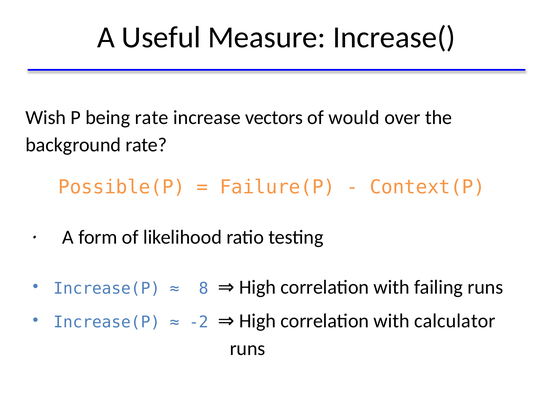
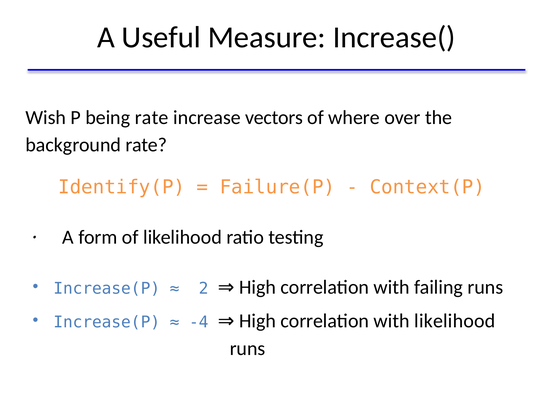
would: would -> where (354, 117)
Possible(P: Possible(P -> Identify(P (122, 187)
8: 8 -> 2 (204, 288)
-2: -2 -> -4 (199, 322)
with calculator: calculator -> likelihood (455, 321)
